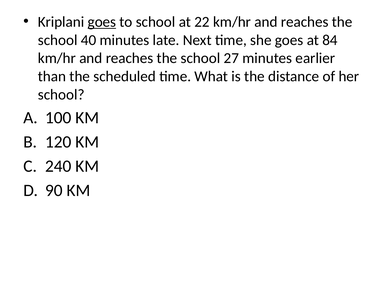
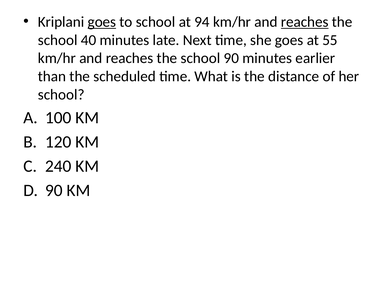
22: 22 -> 94 (202, 22)
reaches underline: none -> present (305, 22)
84: 84 -> 55 (330, 40)
school 27: 27 -> 90 (231, 58)
